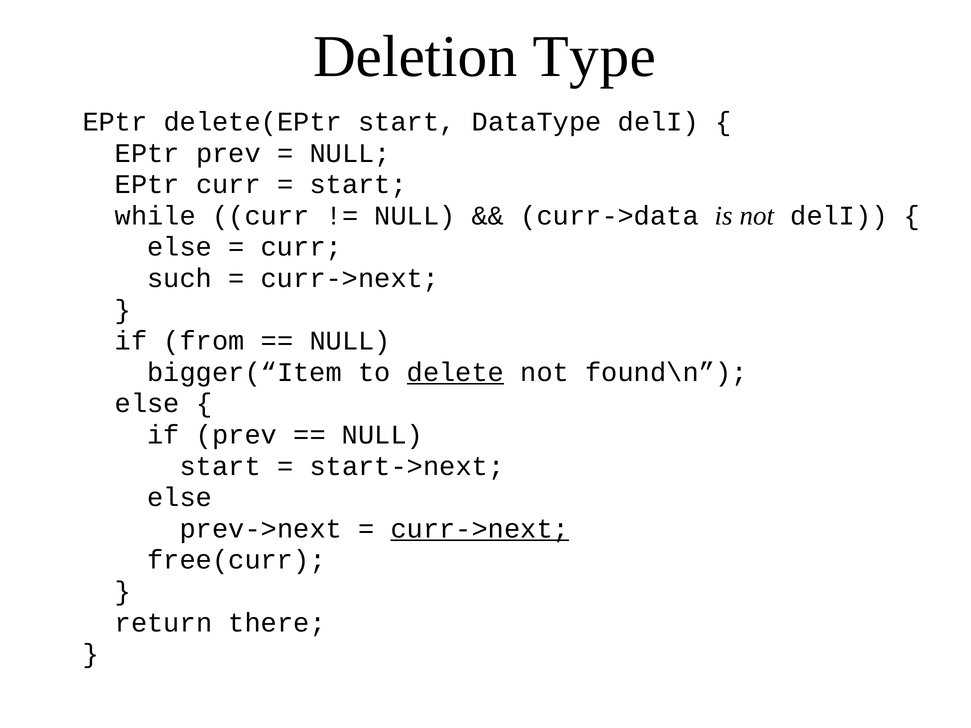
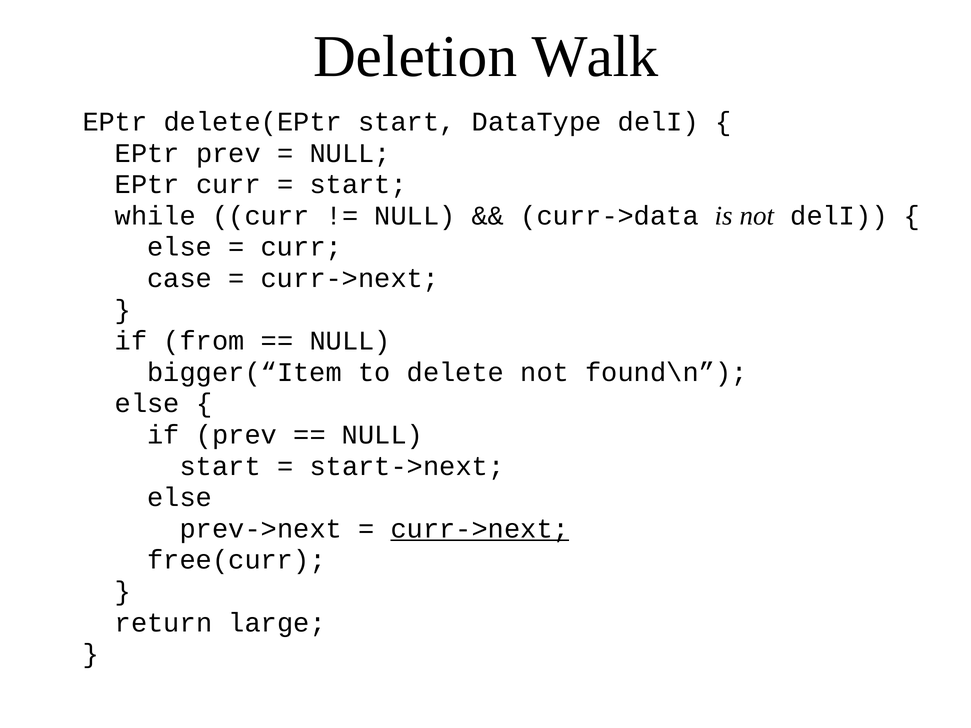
Type: Type -> Walk (595, 57)
such: such -> case (180, 278)
delete underline: present -> none (455, 372)
there: there -> large (277, 623)
